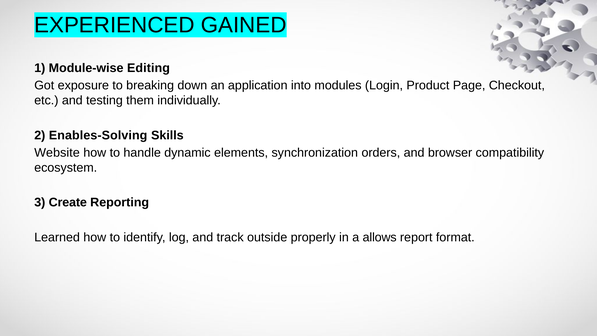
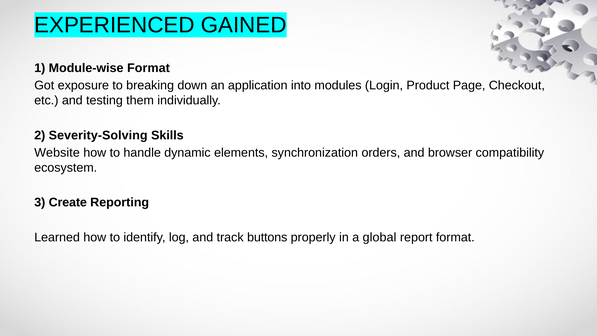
Module-wise Editing: Editing -> Format (148, 68)
Enables-Solving: Enables-Solving -> Severity-Solving (98, 135)
outside: outside -> buttons (267, 237)
allows: allows -> global (380, 237)
